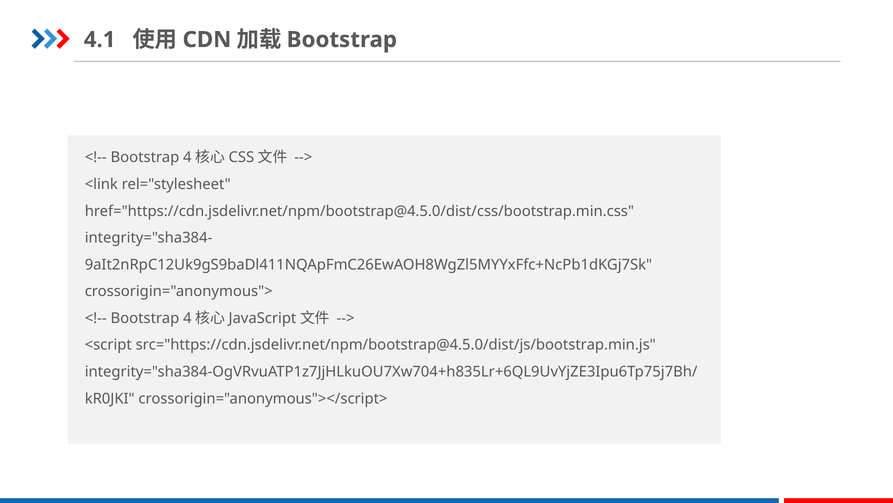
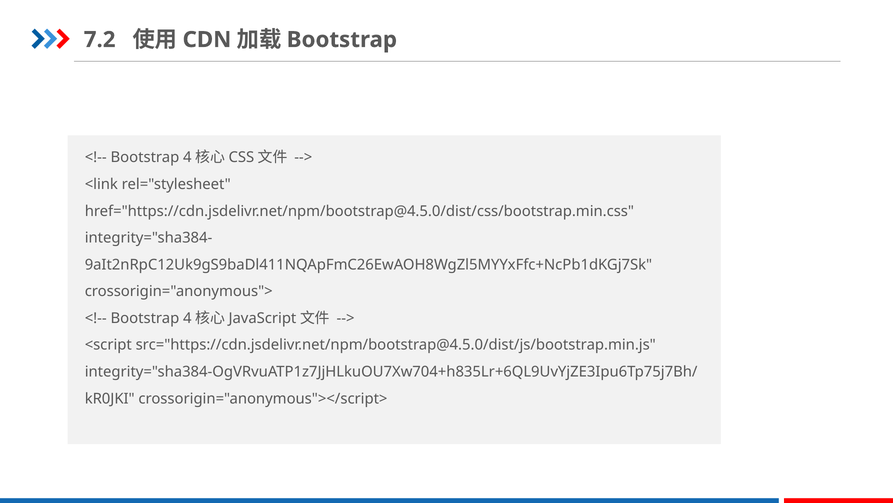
4.1: 4.1 -> 7.2 (100, 40)
